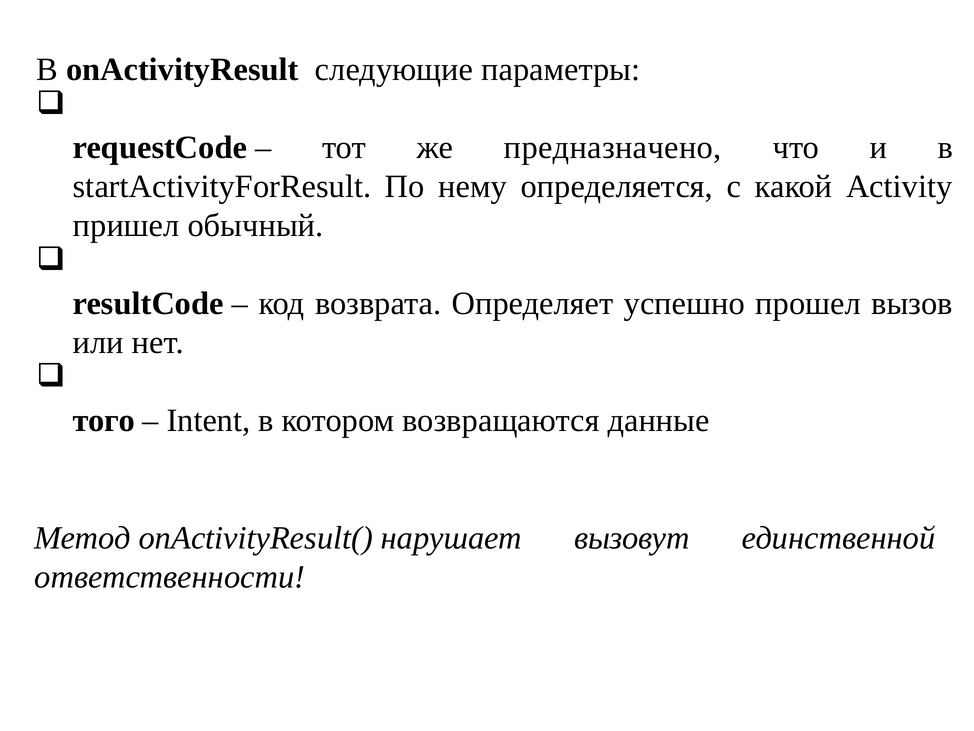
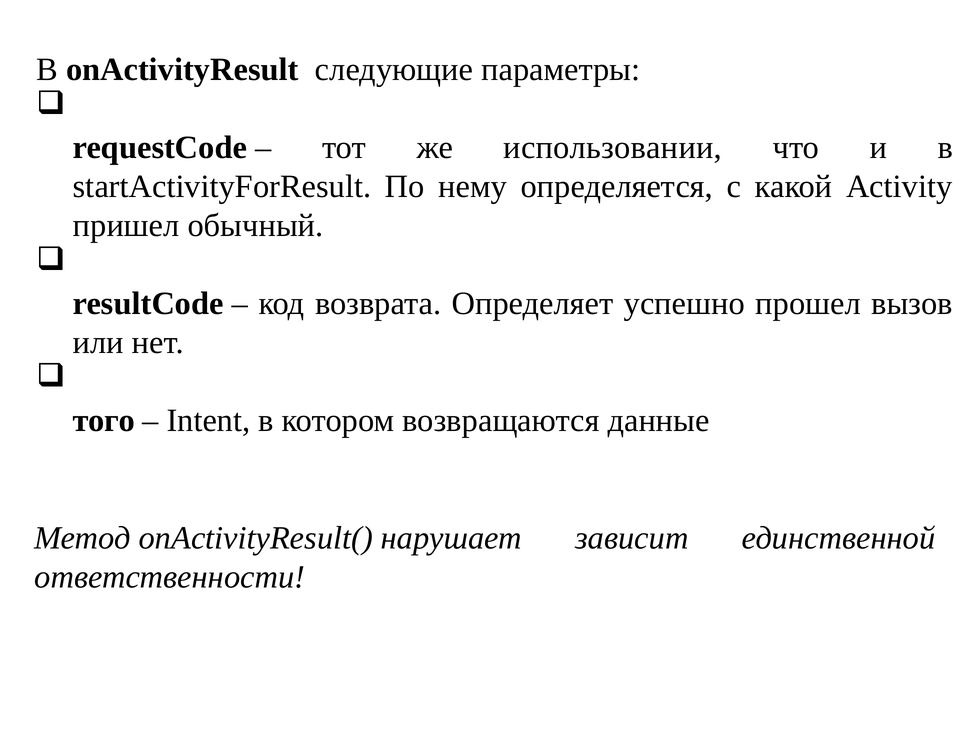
предназначено: предназначено -> использовании (613, 148)
вызовут: вызовут -> зависит (632, 537)
